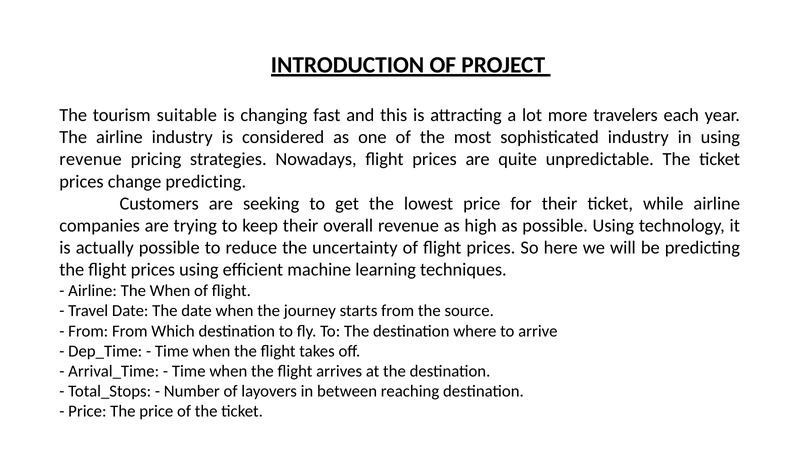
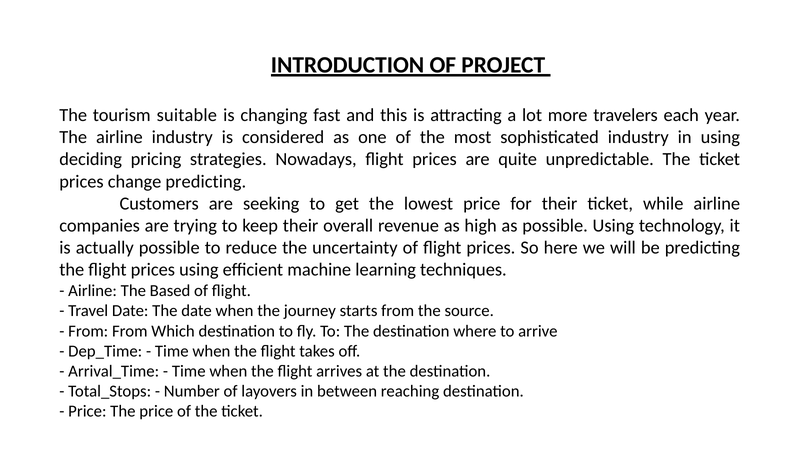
revenue: revenue -> deciding (91, 159)
The When: When -> Based (170, 291)
